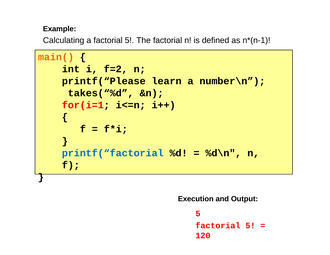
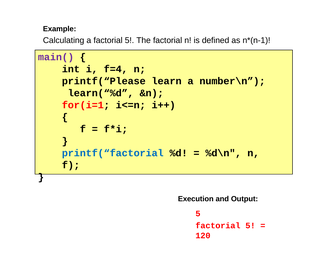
main( colour: orange -> purple (56, 57)
f=2: f=2 -> f=4 (116, 69)
takes(“%d: takes(“%d -> learn(“%d (101, 93)
